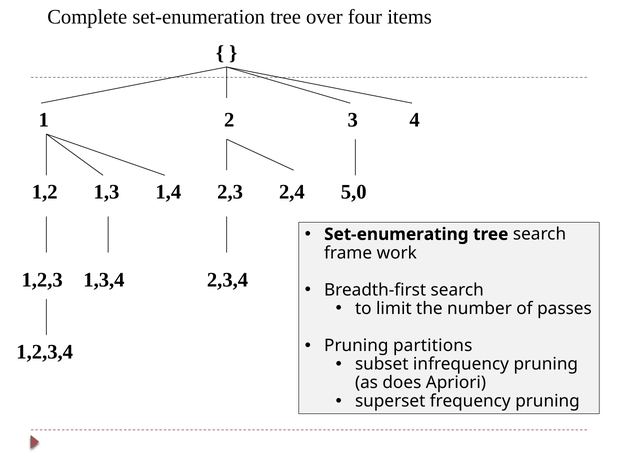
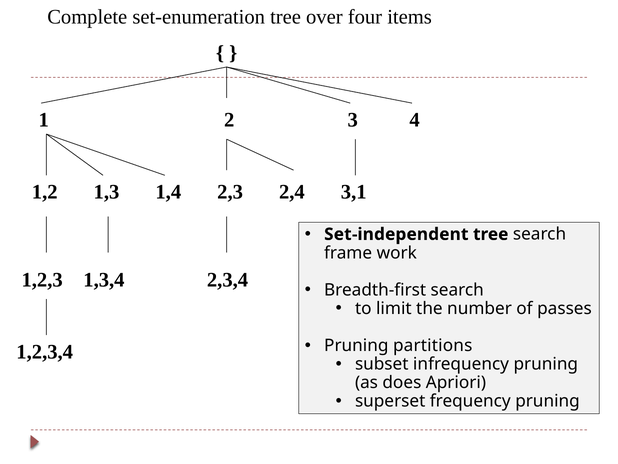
5,0: 5,0 -> 3,1 (354, 192)
Set-enumerating: Set-enumerating -> Set-independent (396, 234)
